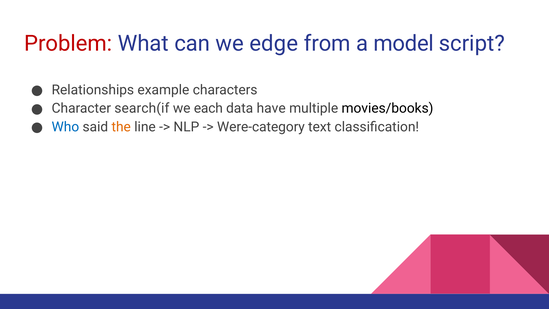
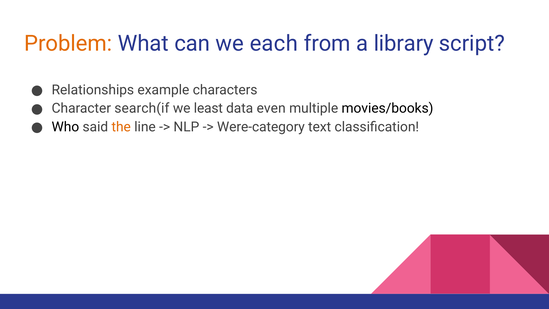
Problem colour: red -> orange (68, 43)
edge: edge -> each (274, 43)
model: model -> library (404, 43)
each: each -> least (208, 108)
have: have -> even (271, 108)
Who colour: blue -> black (65, 127)
